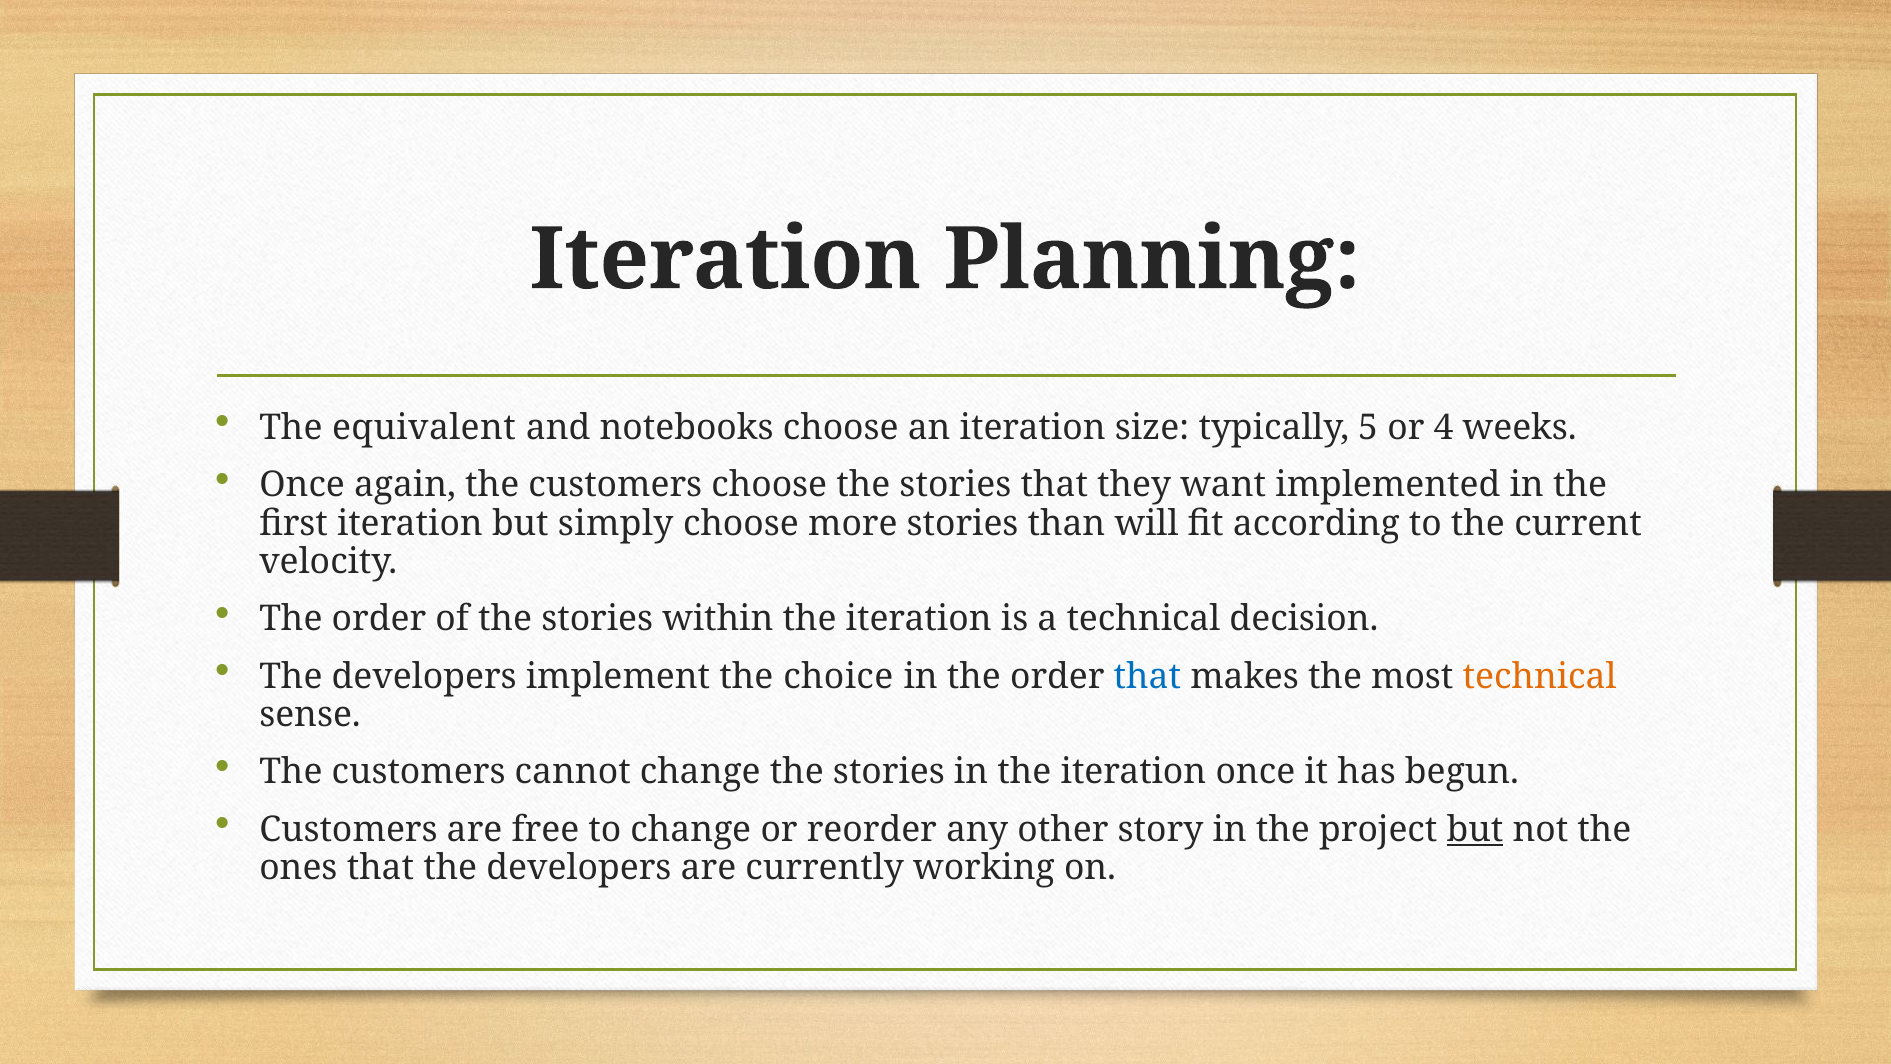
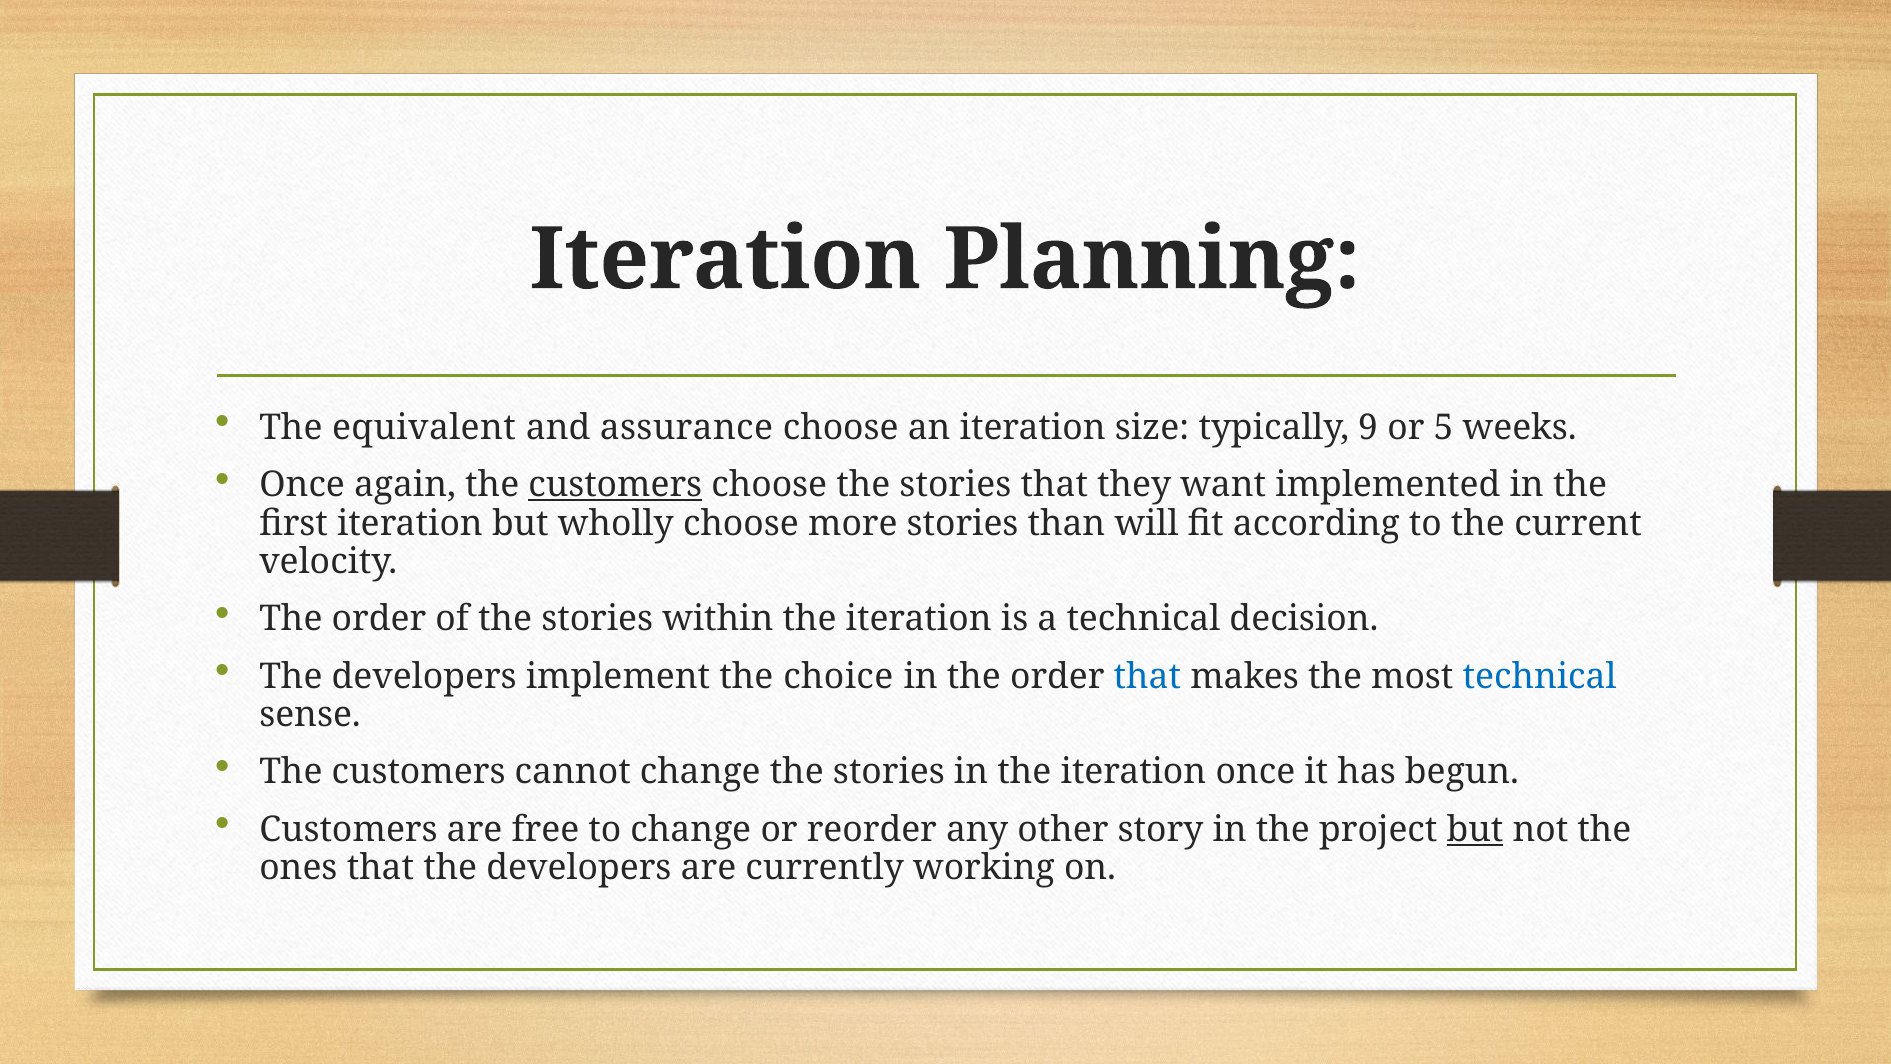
notebooks: notebooks -> assurance (686, 427)
5: 5 -> 9 (1368, 427)
4: 4 -> 5 (1444, 427)
customers underline: none -> present (615, 485)
simply: simply -> wholly (616, 523)
technical colour: orange -> blue (1540, 676)
